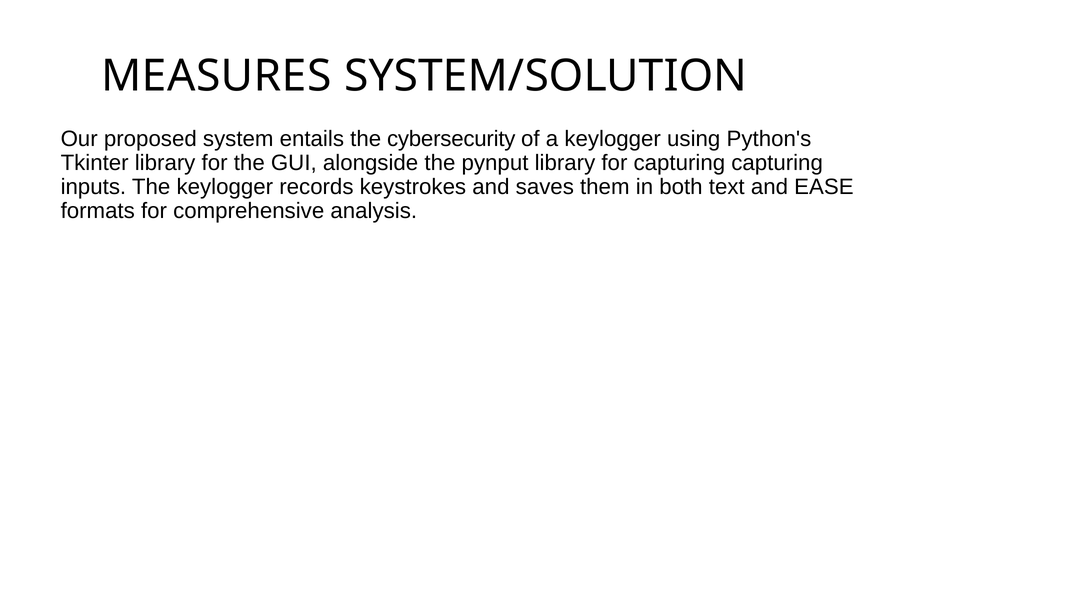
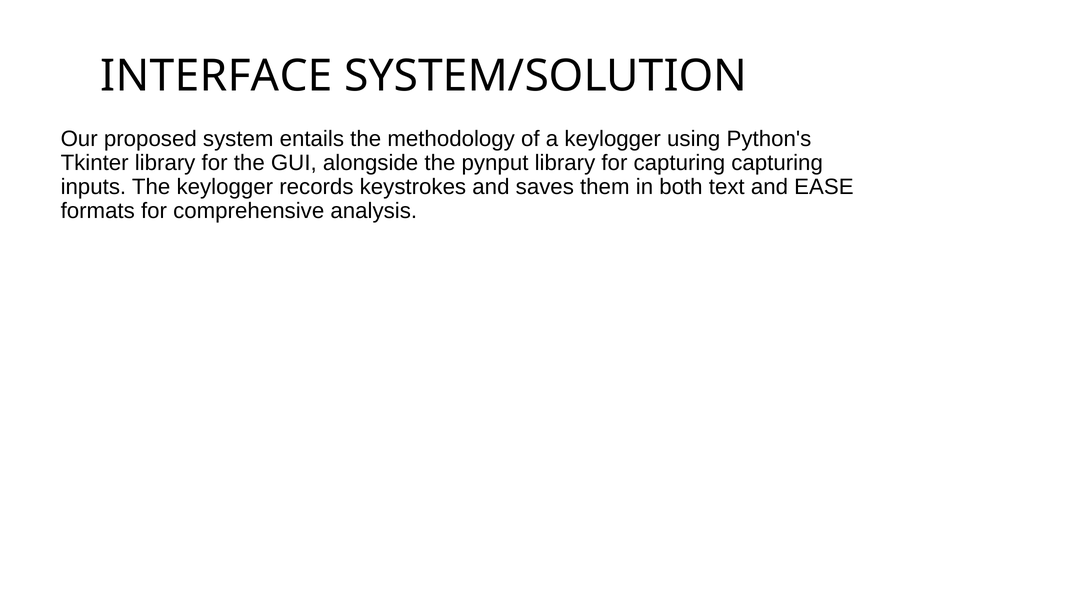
MEASURES: MEASURES -> INTERFACE (216, 76)
cybersecurity: cybersecurity -> methodology (451, 139)
